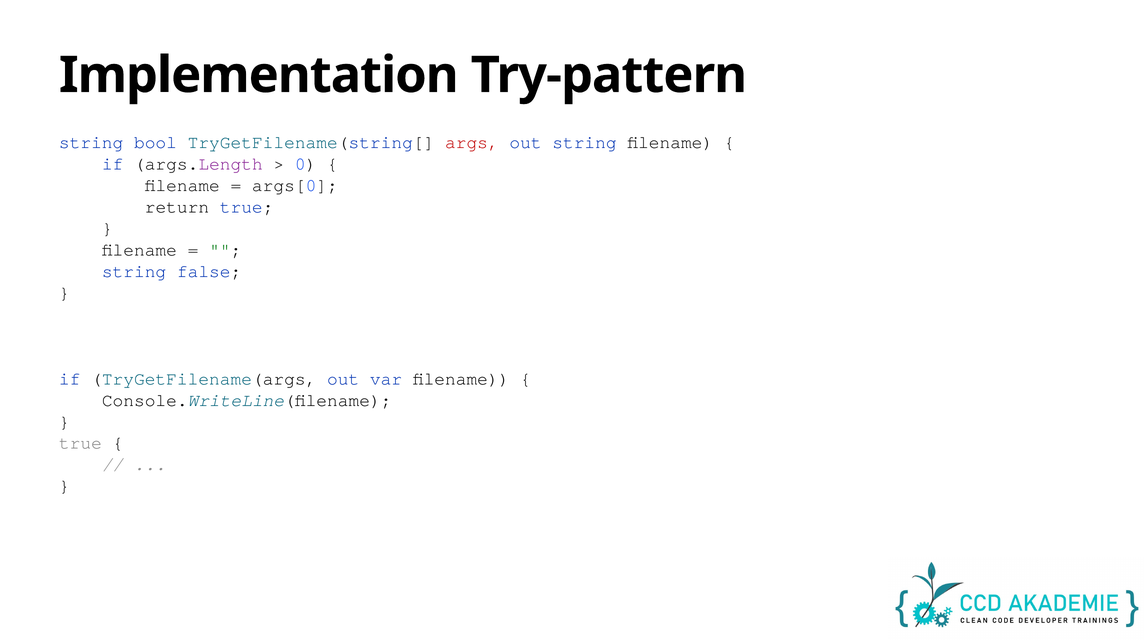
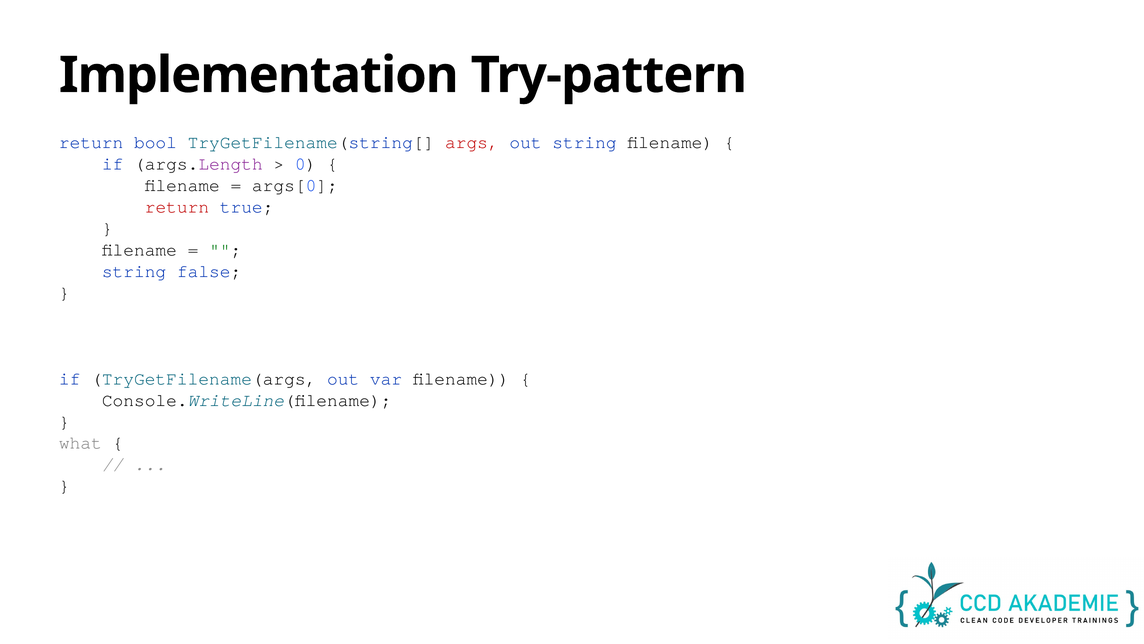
string: string -> return (91, 142)
return colour: black -> red (177, 207)
true: true -> what (80, 443)
